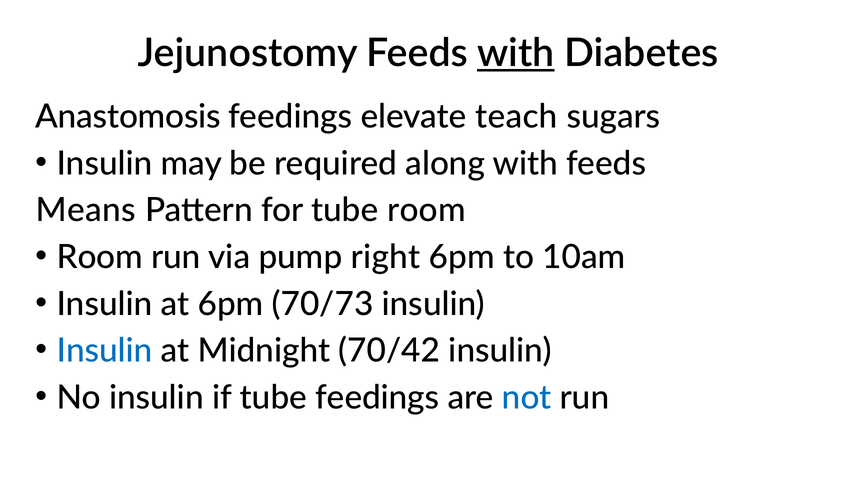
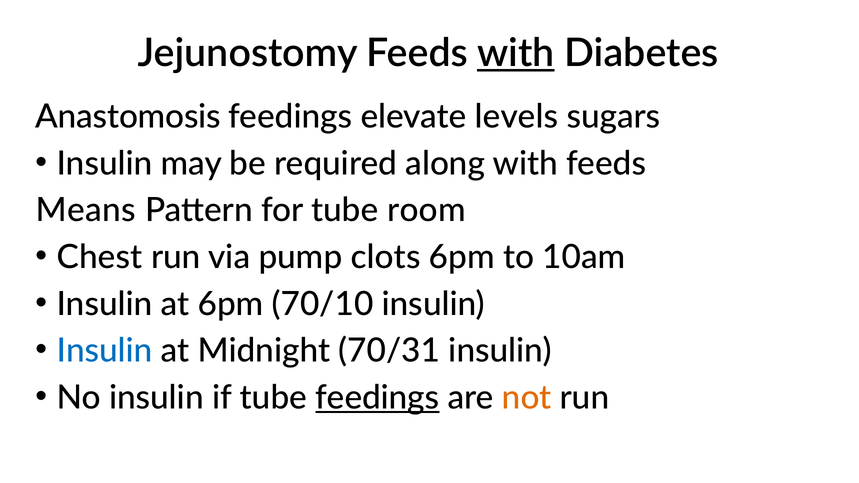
teach: teach -> levels (516, 117)
Room: Room -> Chest (100, 257)
right: right -> clots (386, 257)
70/73: 70/73 -> 70/10 (323, 304)
70/42: 70/42 -> 70/31 (389, 351)
feedings underline: none -> present (377, 398)
not colour: blue -> orange (527, 398)
